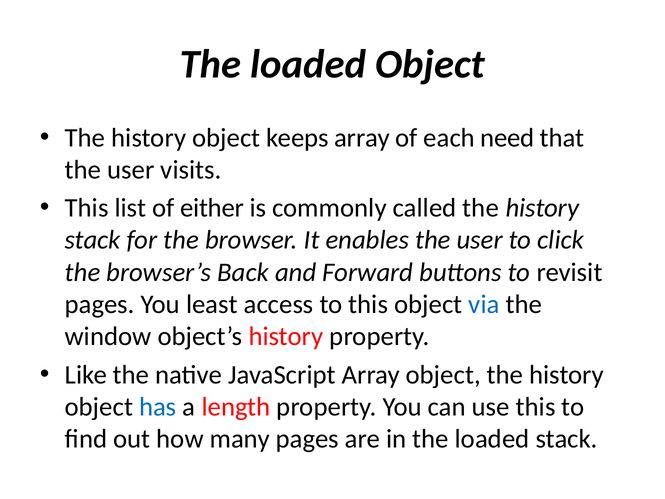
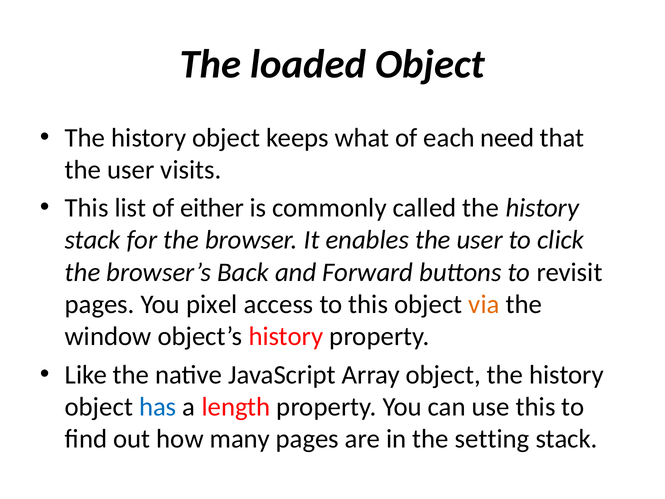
keeps array: array -> what (362, 138)
least: least -> pixel (212, 304)
via colour: blue -> orange (484, 304)
in the loaded: loaded -> setting (492, 439)
